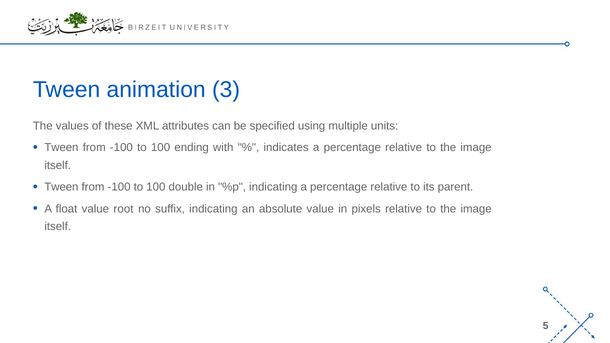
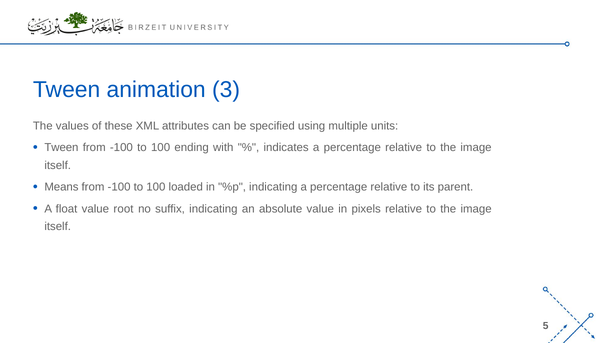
Tween: Tween -> Means (61, 187)
double: double -> loaded (186, 187)
